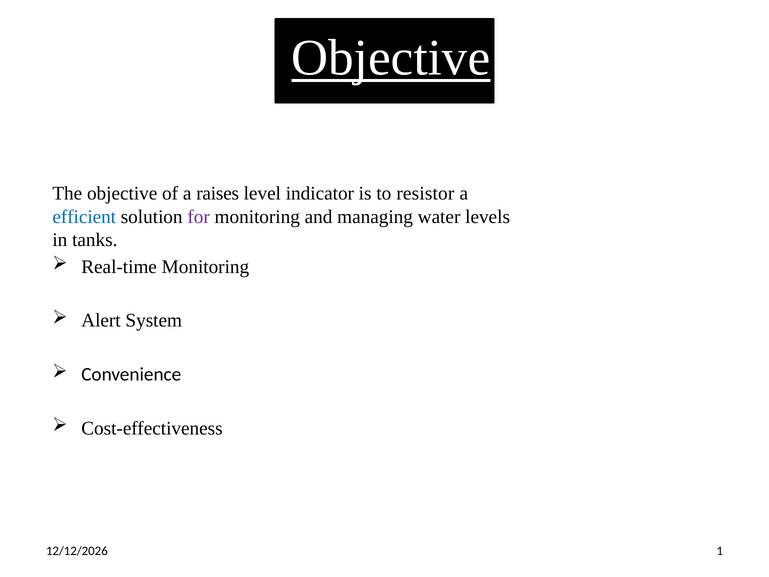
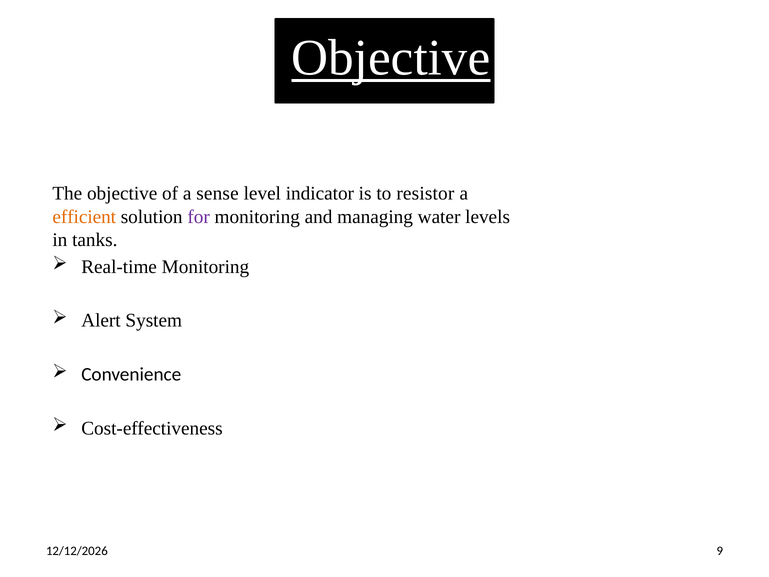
raises: raises -> sense (217, 194)
efficient colour: blue -> orange (84, 217)
1: 1 -> 9 (720, 551)
